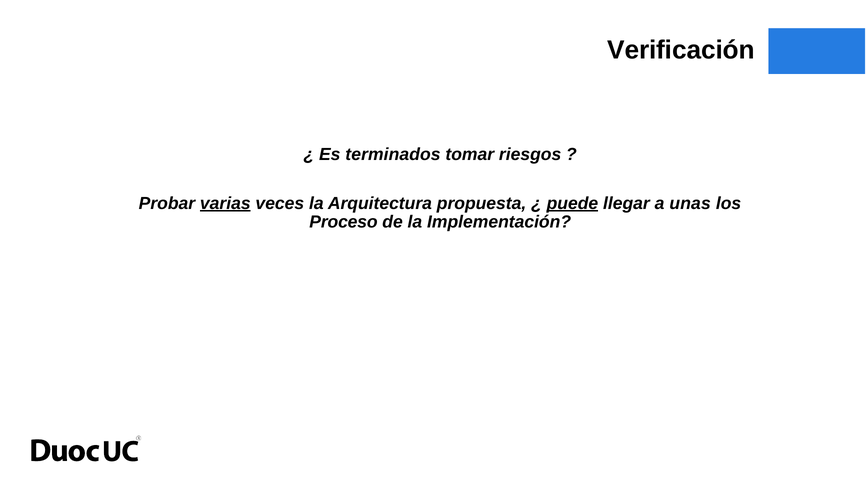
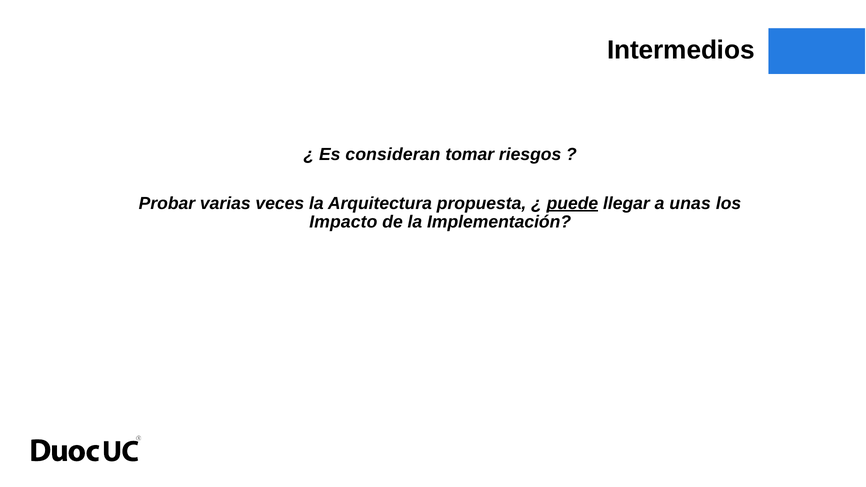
Verificación: Verificación -> Intermedios (681, 50)
terminados: terminados -> consideran (393, 155)
varias underline: present -> none (225, 203)
Proceso: Proceso -> Impacto (343, 222)
